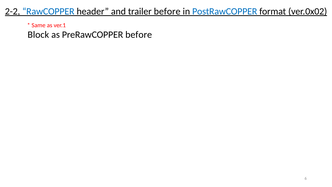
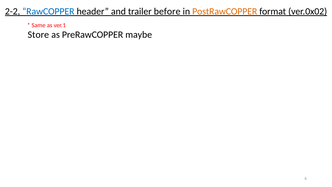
PostRawCOPPER colour: blue -> orange (225, 11)
Block: Block -> Store (38, 35)
PreRawCOPPER before: before -> maybe (139, 35)
